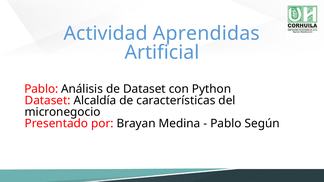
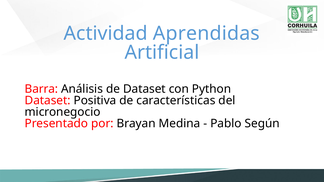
Pablo: Pablo -> Barra (41, 89)
Alcaldía: Alcaldía -> Positiva (95, 101)
